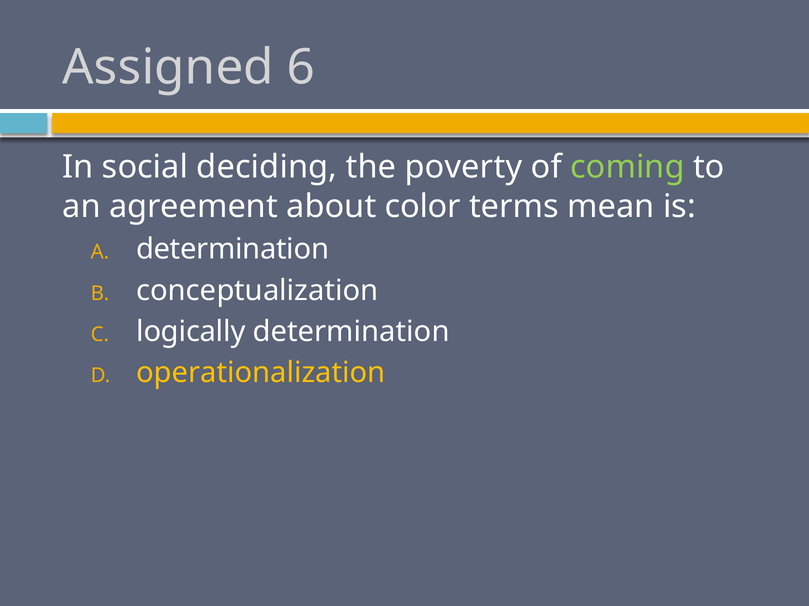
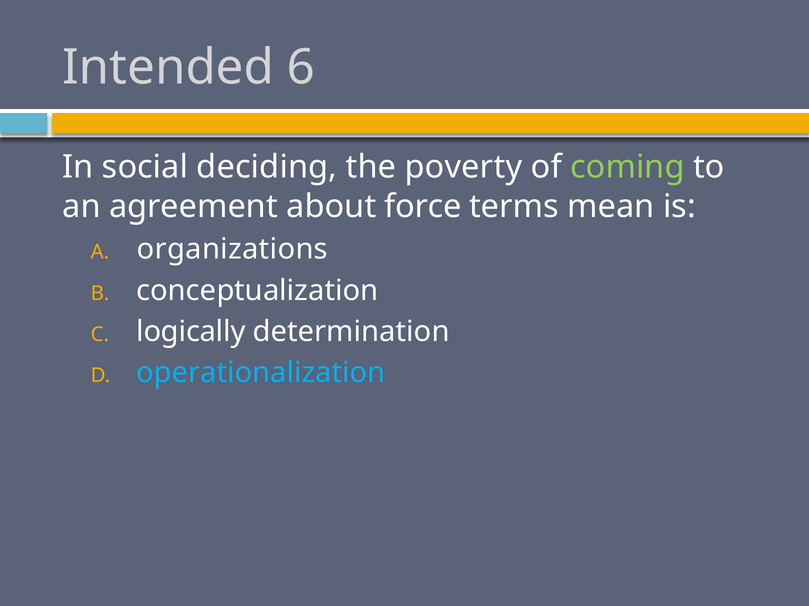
Assigned: Assigned -> Intended (168, 67)
color: color -> force (423, 207)
determination: determination -> organizations (232, 250)
operationalization colour: yellow -> light blue (261, 373)
